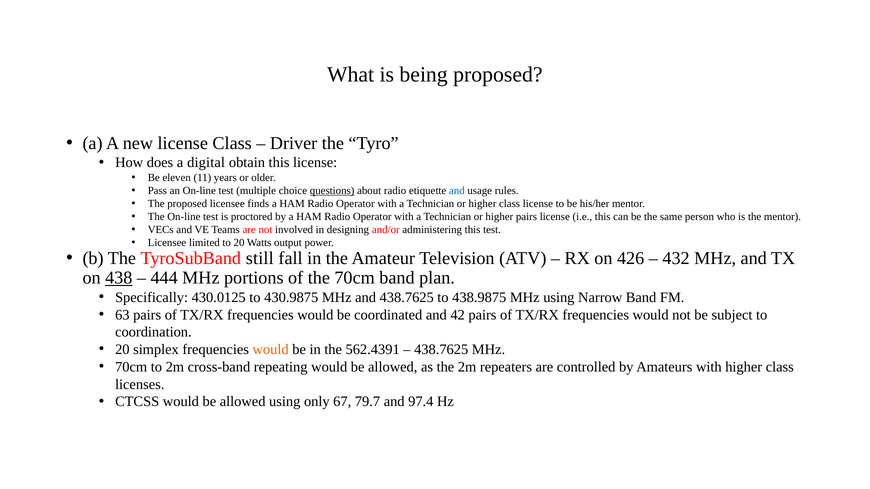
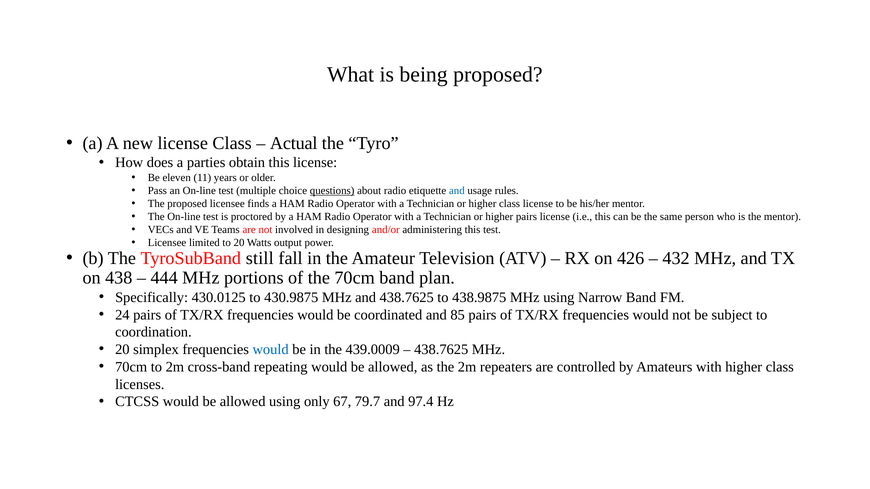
Driver: Driver -> Actual (294, 143)
digital: digital -> parties (206, 163)
438 underline: present -> none (119, 278)
63: 63 -> 24 (122, 315)
42: 42 -> 85 (458, 315)
would colour: orange -> blue (271, 350)
562.4391: 562.4391 -> 439.0009 (373, 350)
